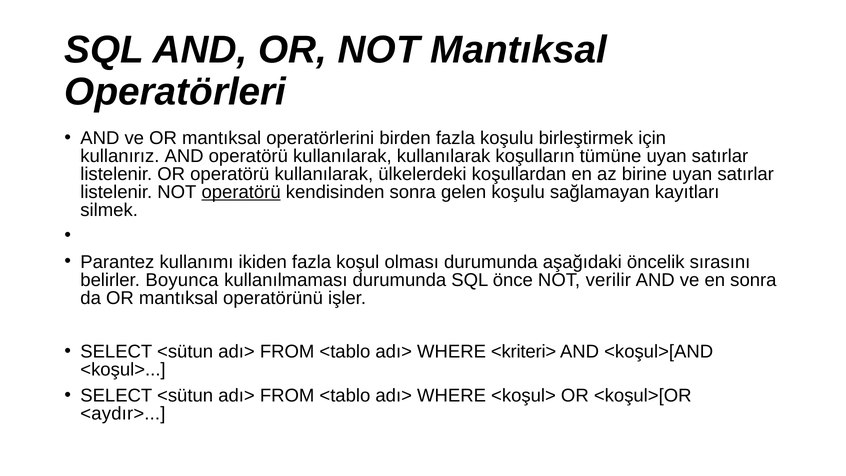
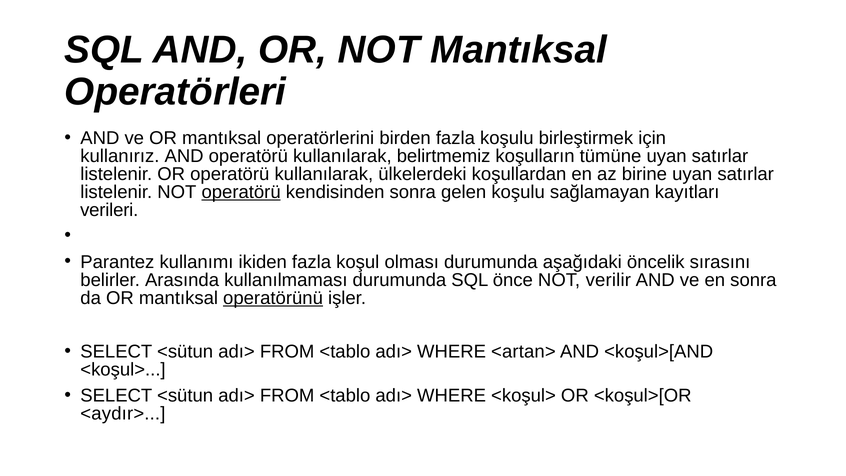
kullanılarak kullanılarak: kullanılarak -> belirtmemiz (444, 156)
silmek: silmek -> verileri (109, 210)
Boyunca: Boyunca -> Arasında (182, 280)
operatörünü underline: none -> present (273, 298)
<kriteri>: <kriteri> -> <artan> (523, 352)
